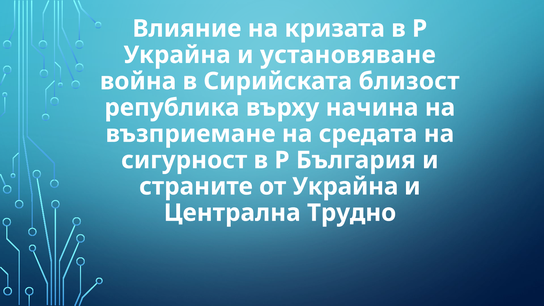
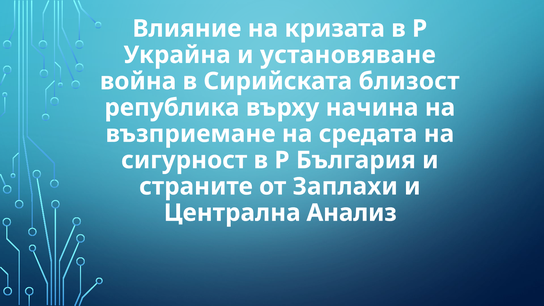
от Украйна: Украйна -> Заплахи (345, 186)
Трудно: Трудно -> Анализ (352, 213)
